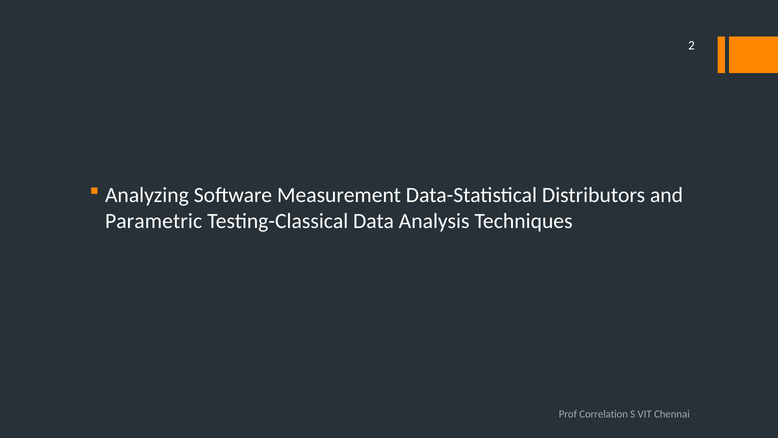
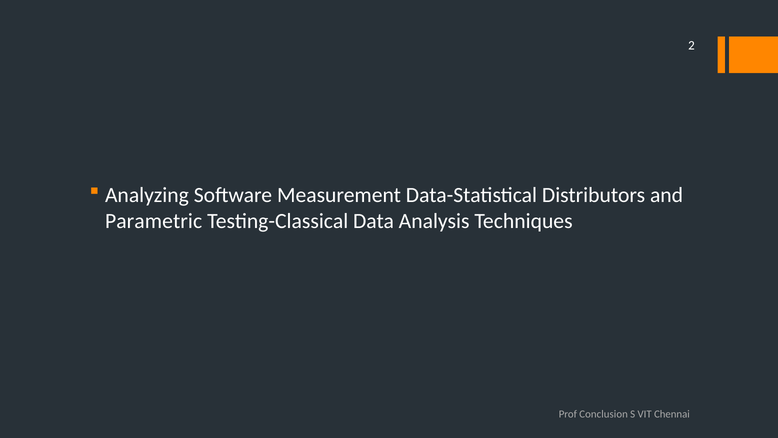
Correlation: Correlation -> Conclusion (604, 414)
